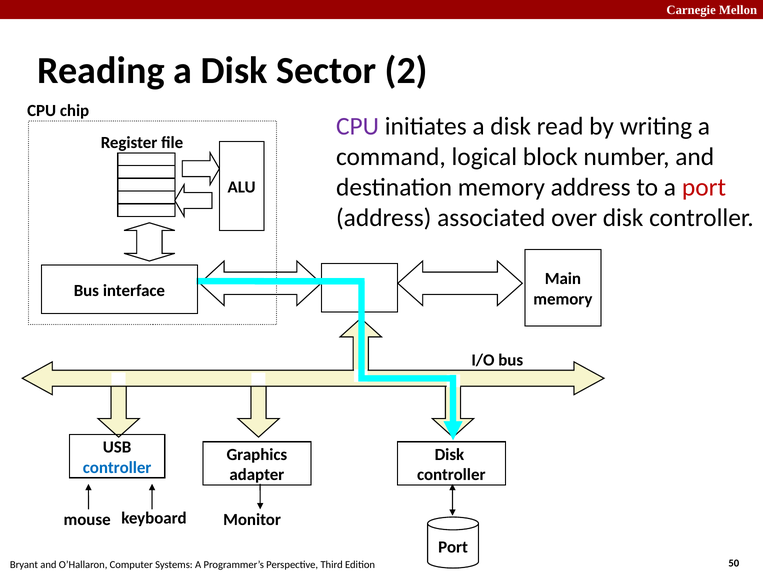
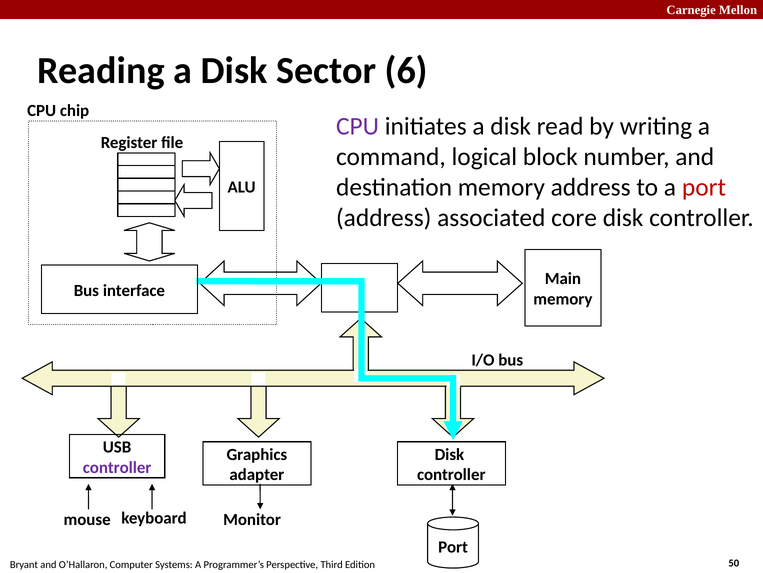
2: 2 -> 6 (406, 71)
over: over -> core (574, 218)
controller colour: blue -> purple (117, 467)
